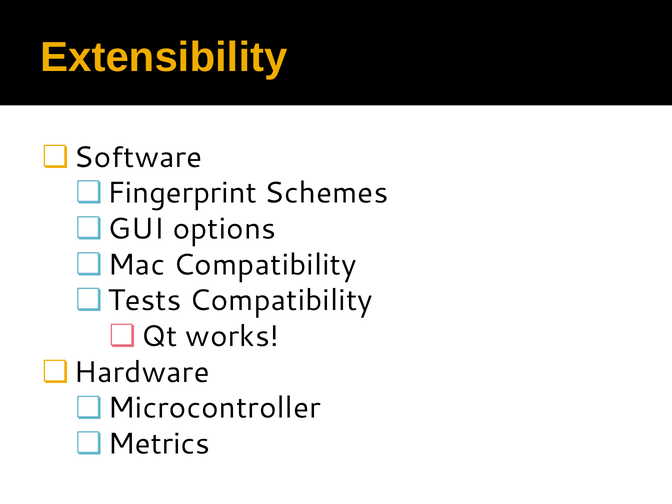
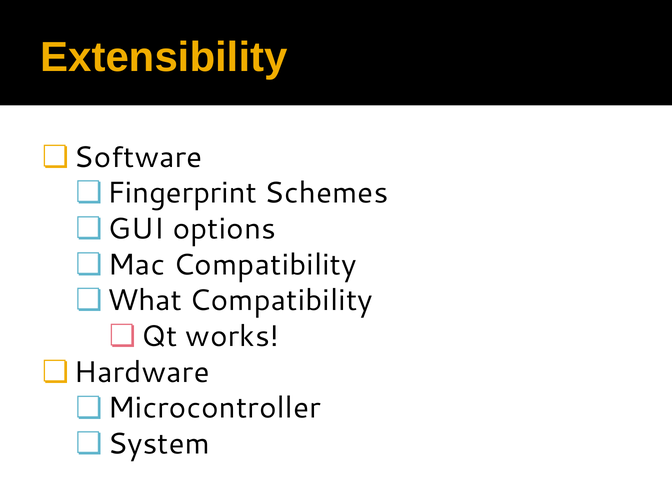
Tests: Tests -> What (145, 301)
Metrics: Metrics -> System (159, 444)
